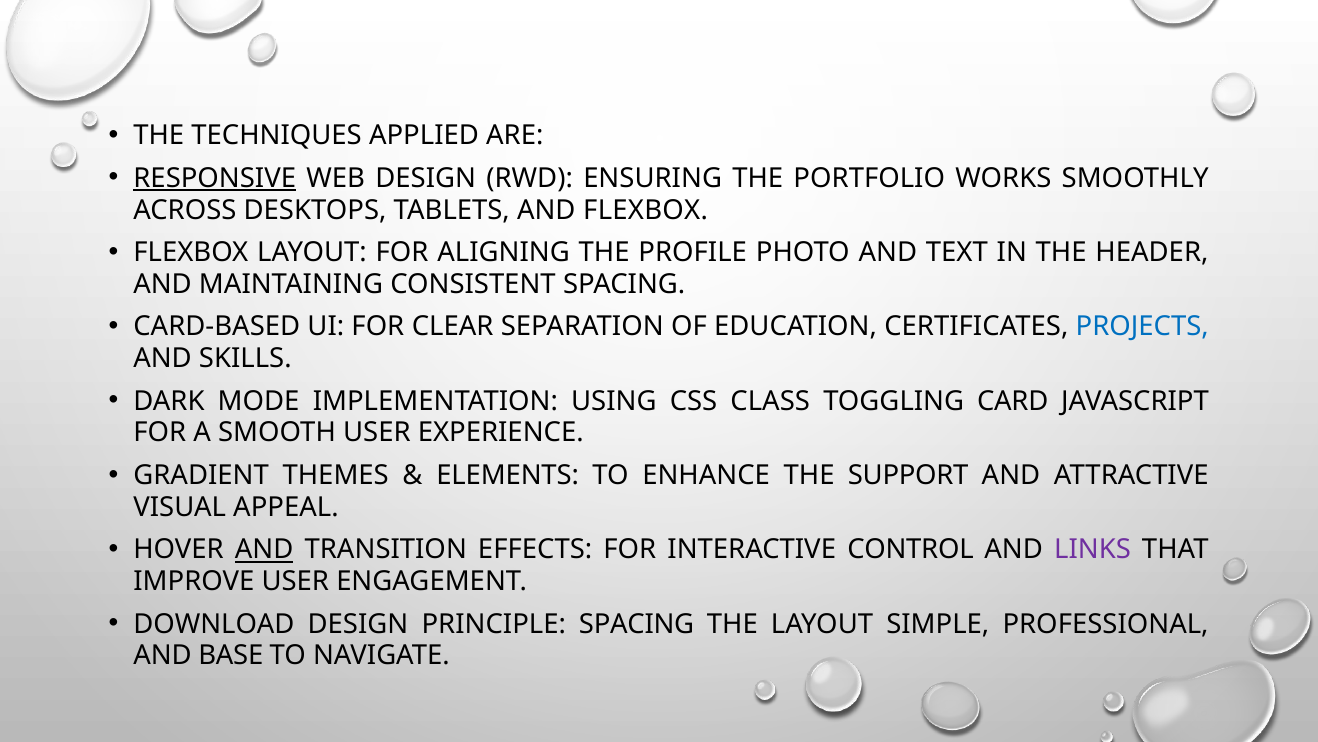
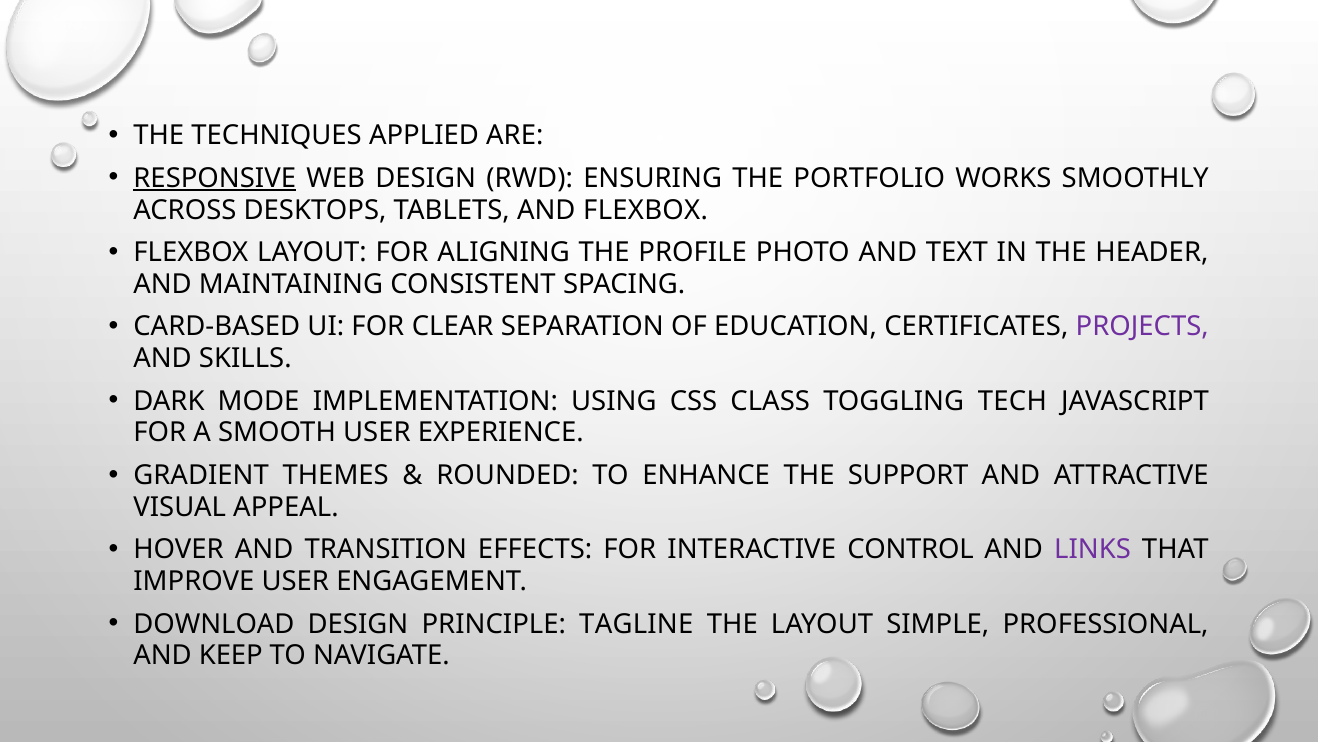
PROJECTS colour: blue -> purple (1142, 327)
CARD: CARD -> TECH (1012, 401)
ELEMENTS: ELEMENTS -> ROUNDED (508, 475)
AND underline: present -> none (264, 549)
PRINCIPLE SPACING: SPACING -> TAGLINE (636, 624)
BASE: BASE -> KEEP (231, 655)
